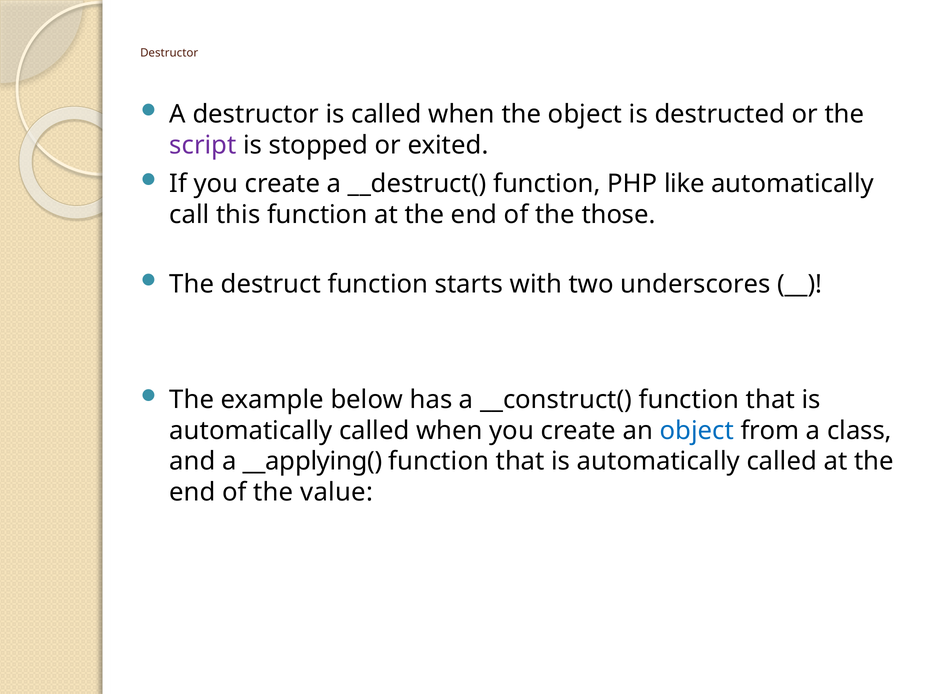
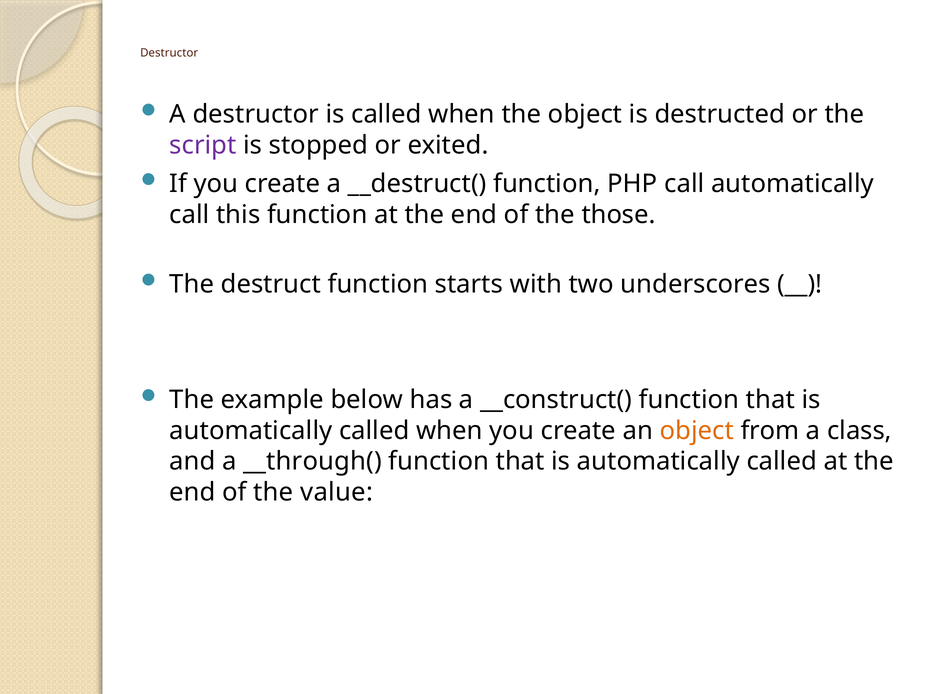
PHP like: like -> call (684, 184)
object colour: blue -> orange (697, 430)
__applying(: __applying( -> __through( (313, 461)
